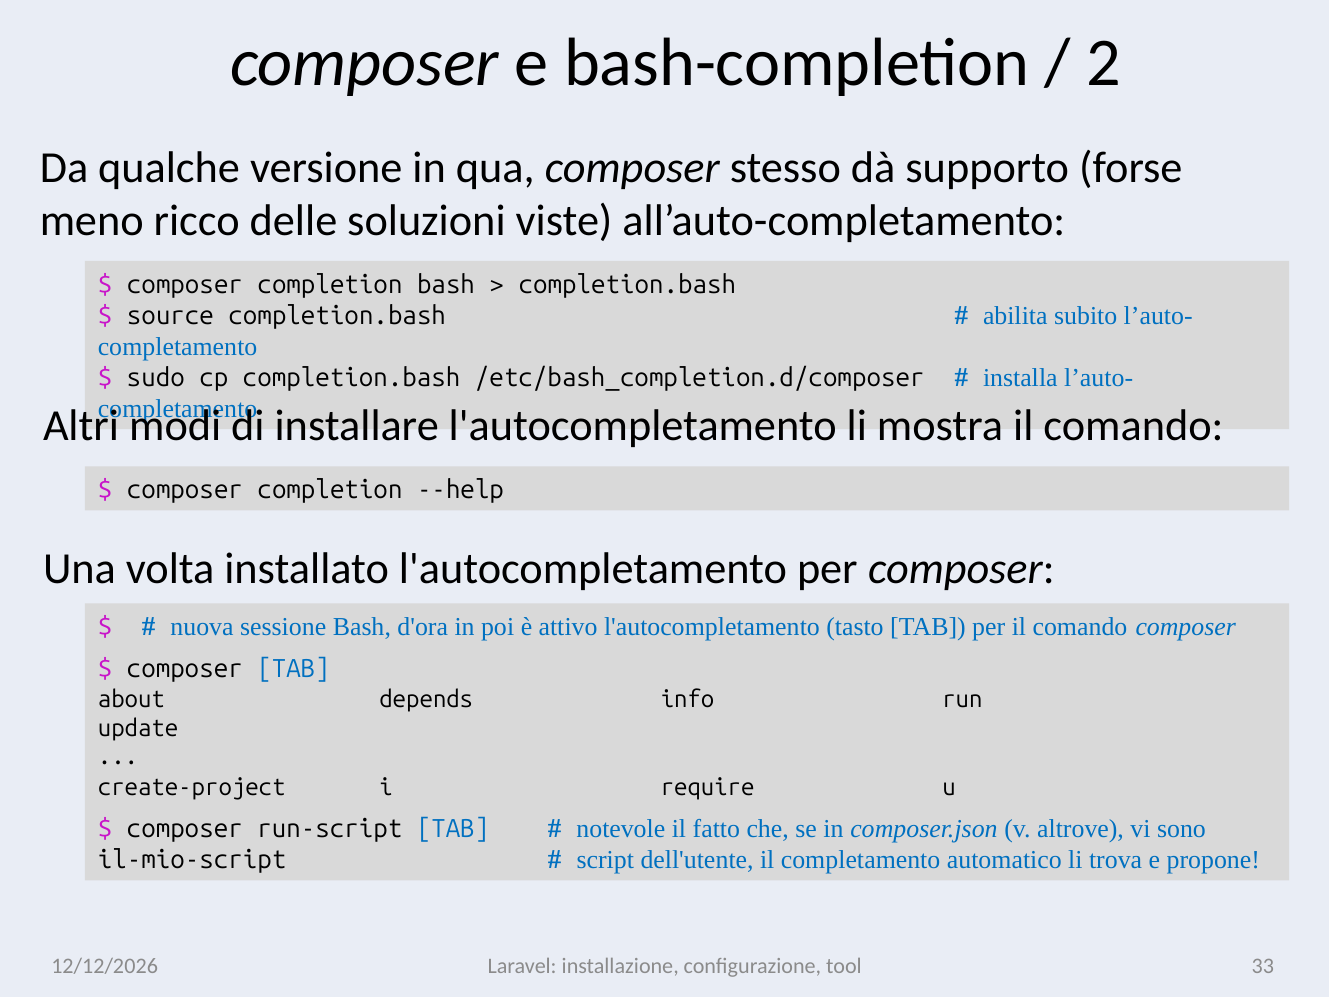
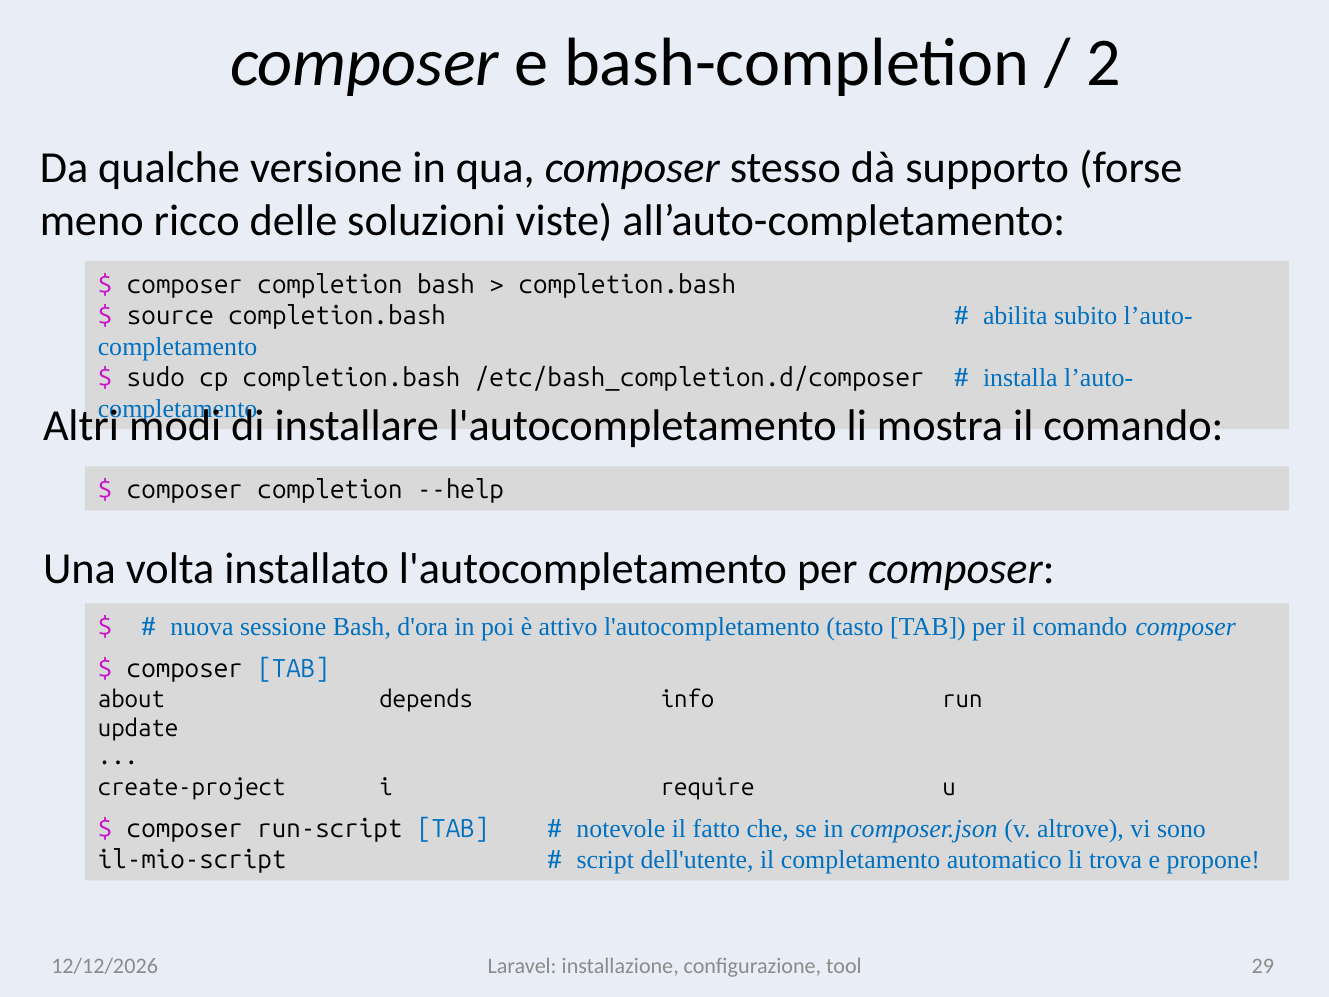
33: 33 -> 29 (1263, 966)
